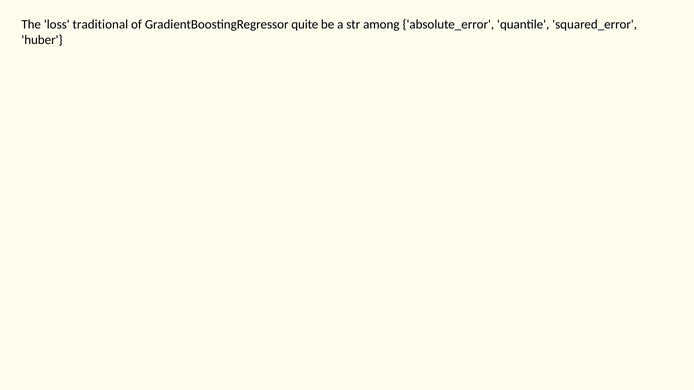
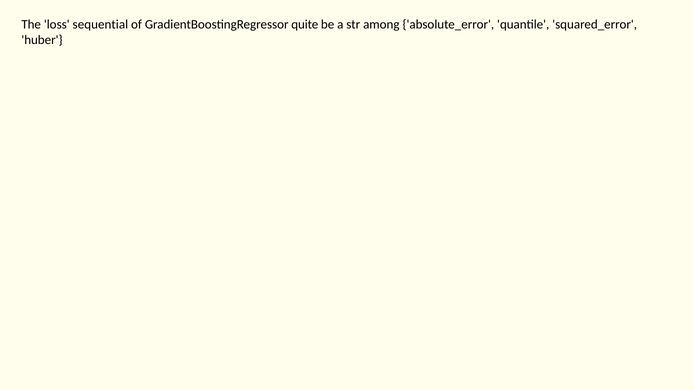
traditional: traditional -> sequential (100, 25)
